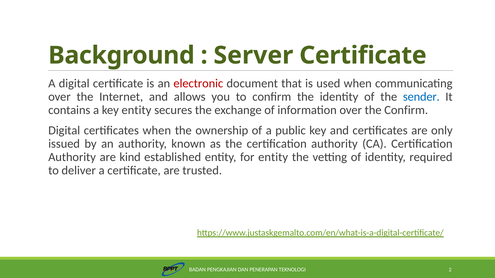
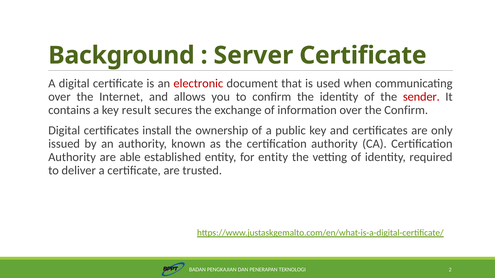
sender colour: blue -> red (421, 97)
key entity: entity -> result (136, 110)
certificates when: when -> install (157, 131)
kind: kind -> able (130, 157)
